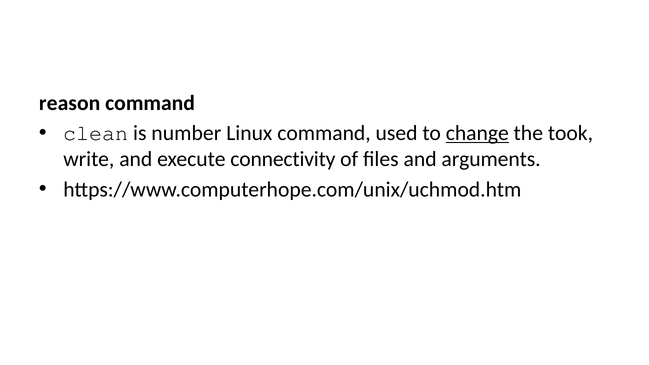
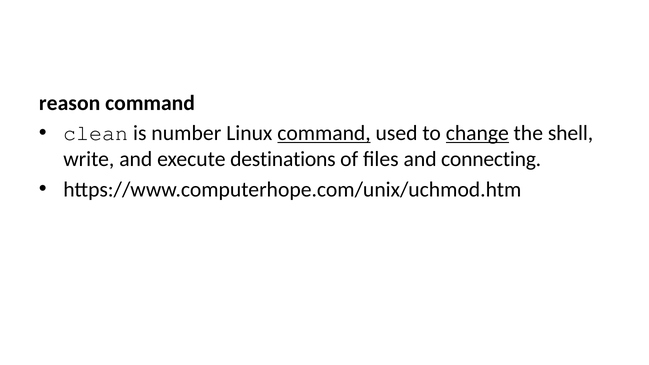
command underline: none -> present (324, 133)
took: took -> shell (571, 133)
connectivity: connectivity -> destinations (283, 159)
arguments: arguments -> connecting (491, 159)
